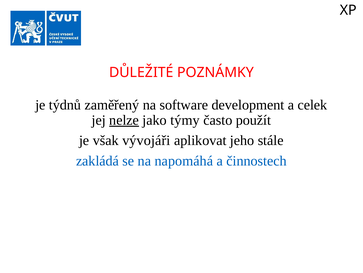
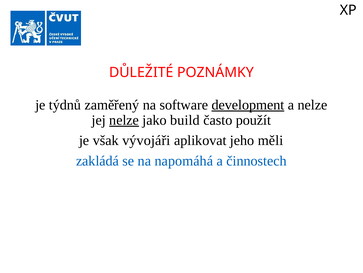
development underline: none -> present (248, 105)
a celek: celek -> nelze (312, 105)
týmy: týmy -> build (185, 120)
stále: stále -> měli (271, 140)
